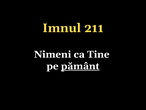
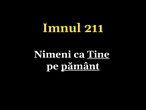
Tine underline: none -> present (98, 54)
